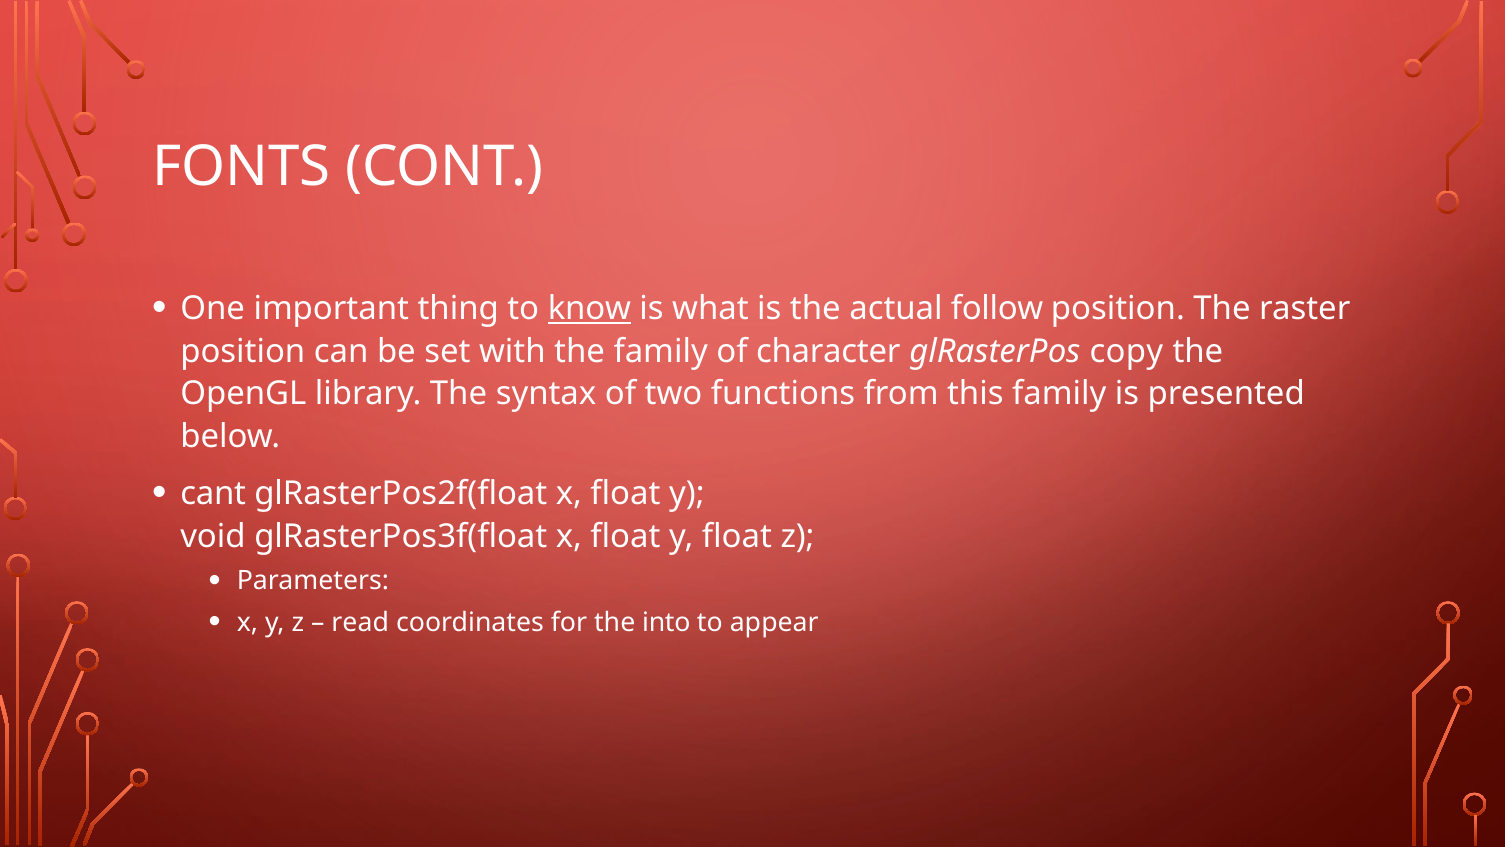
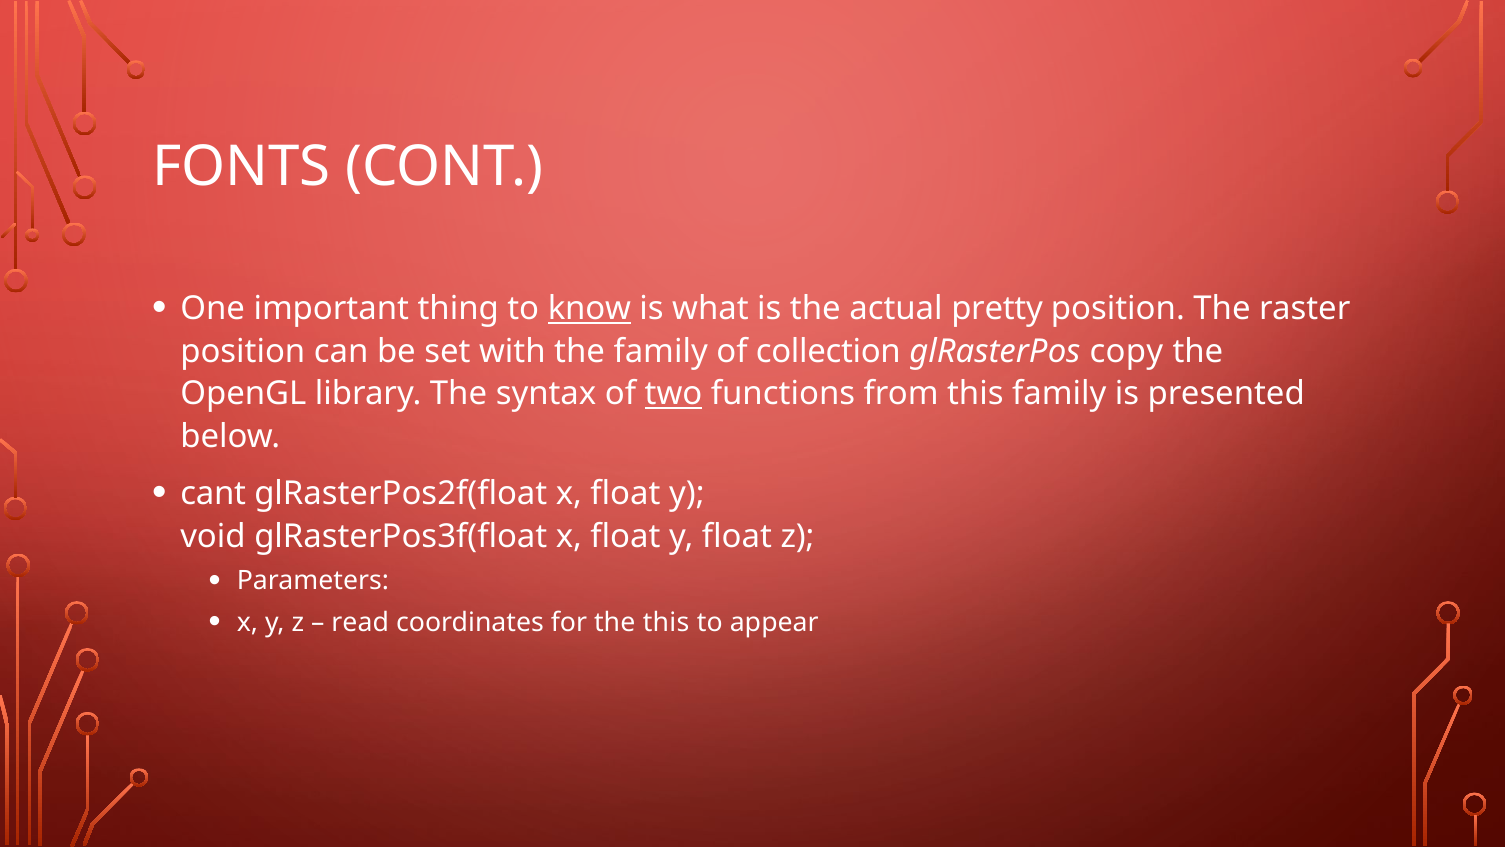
follow: follow -> pretty (997, 309)
character: character -> collection (828, 351)
two underline: none -> present (674, 394)
the into: into -> this (666, 622)
